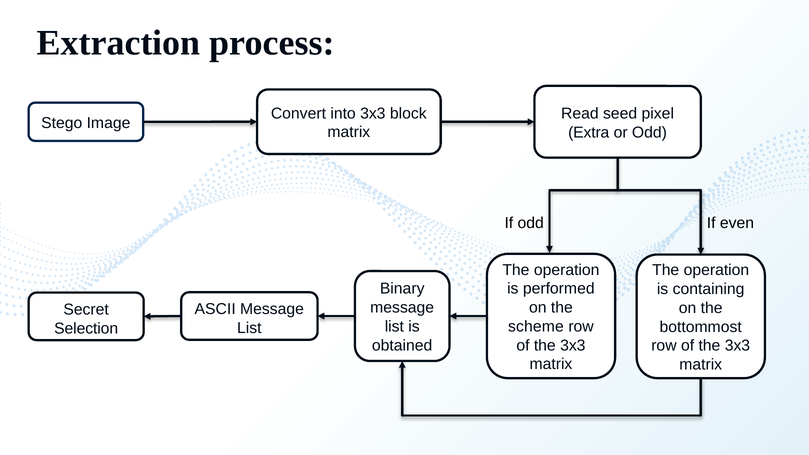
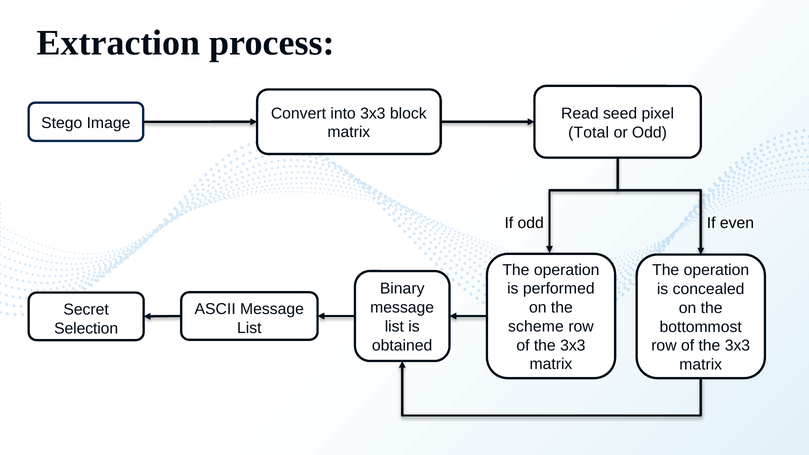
Extra: Extra -> Total (589, 132)
containing: containing -> concealed (709, 289)
